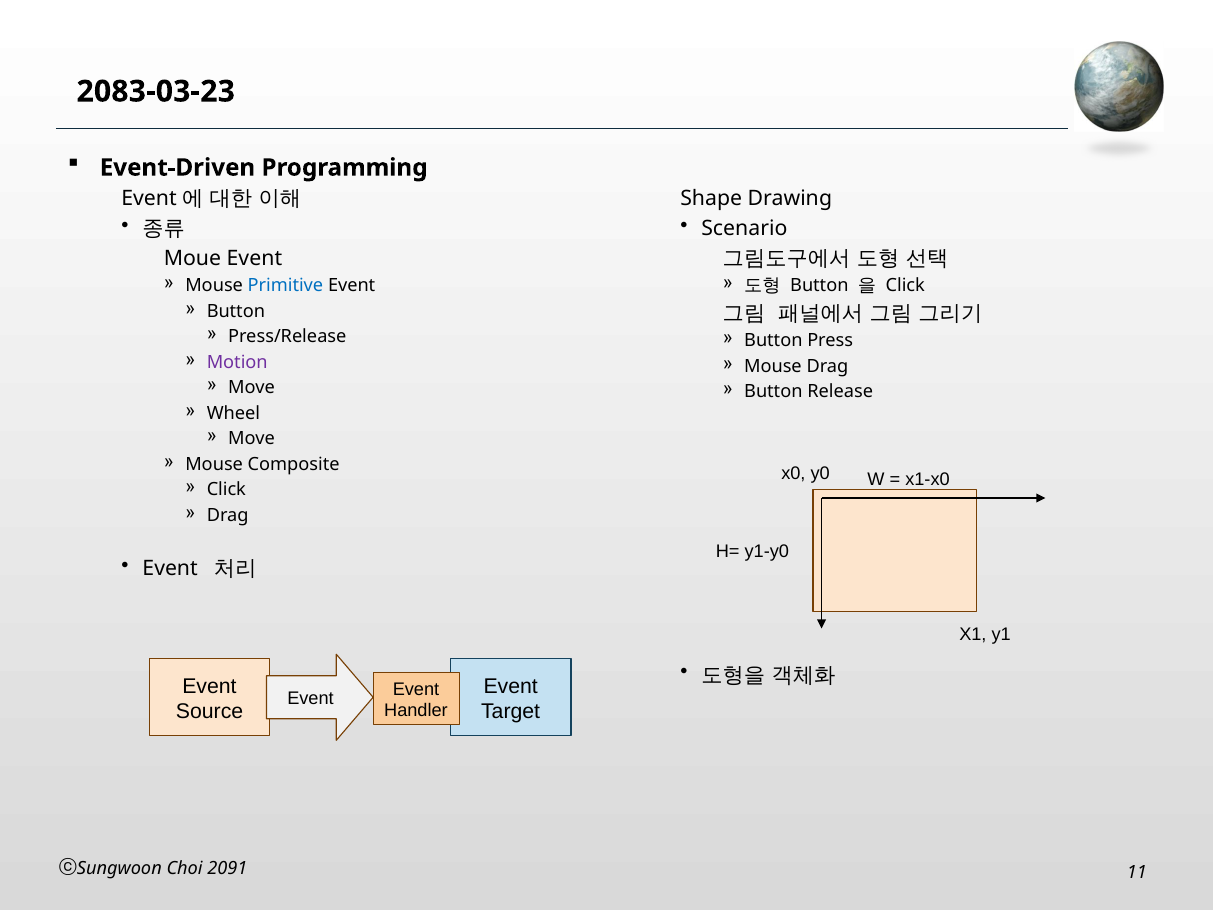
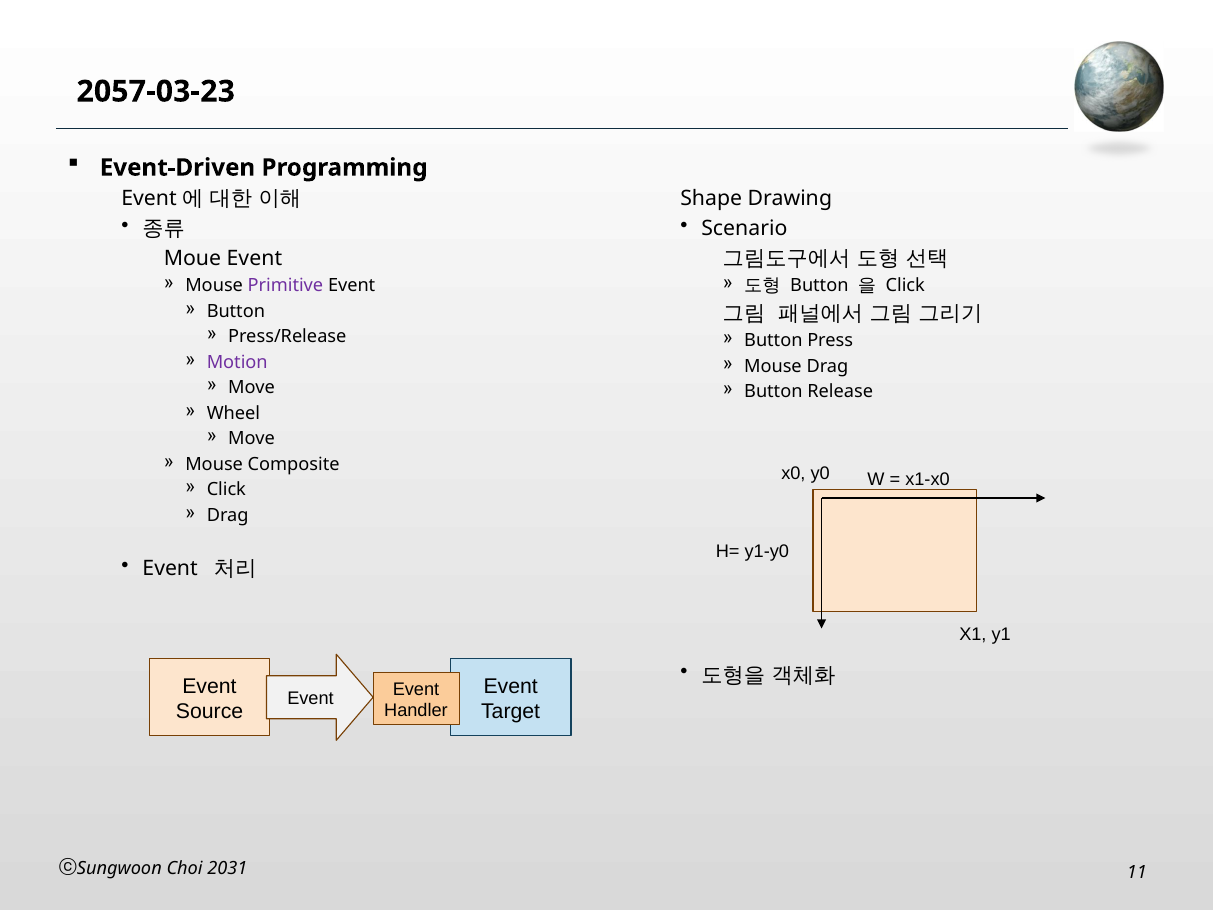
2083-03-23: 2083-03-23 -> 2057-03-23 (156, 92)
Primitive colour: blue -> purple (285, 286)
2091: 2091 -> 2031 (227, 868)
